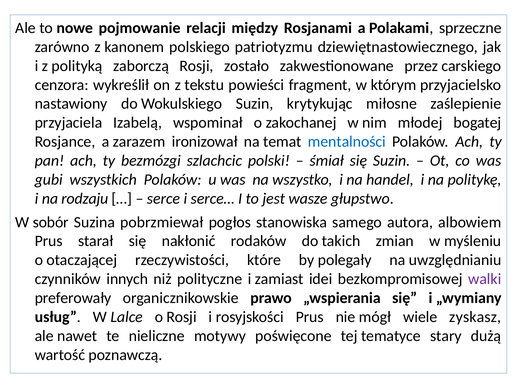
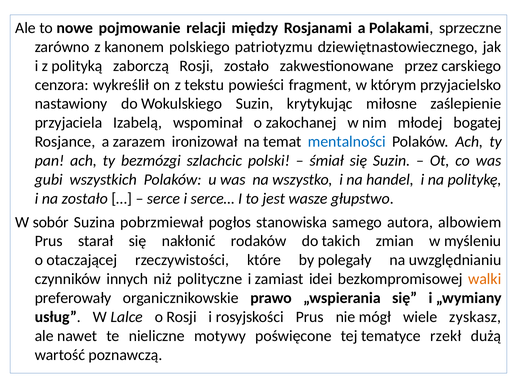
na rodzaju: rodzaju -> zostało (85, 198)
walki colour: purple -> orange (485, 279)
stary: stary -> rzekł (446, 336)
